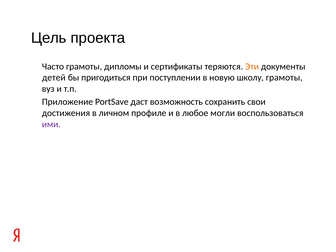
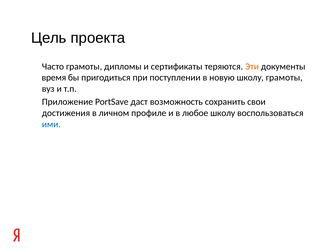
детей: детей -> время (54, 78)
любое могли: могли -> школу (223, 113)
ими colour: purple -> blue (51, 124)
